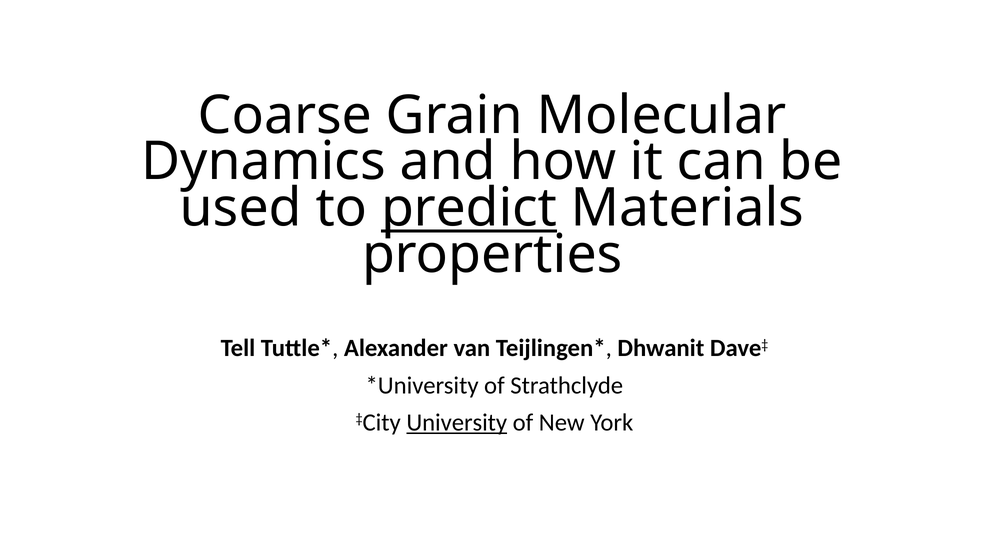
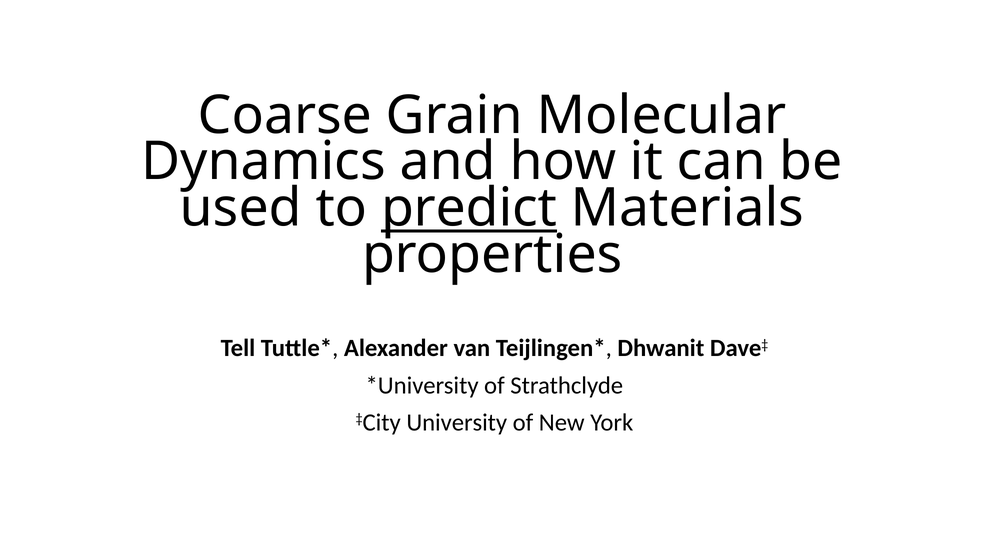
University underline: present -> none (457, 422)
